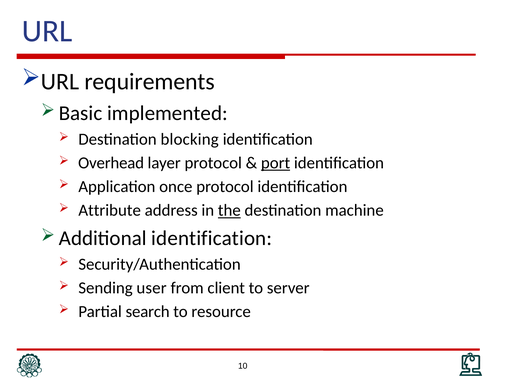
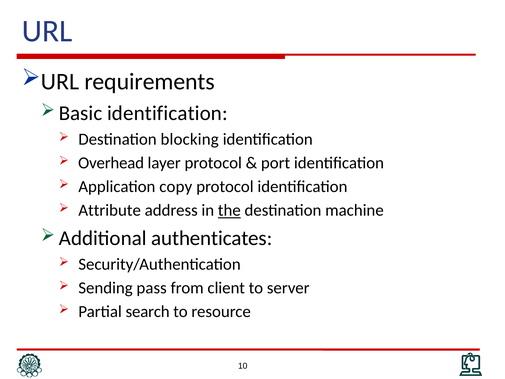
implemented: implemented -> identification (167, 113)
port underline: present -> none (276, 163)
once: once -> copy (176, 187)
identification: identification -> authenticates (212, 238)
user: user -> pass (152, 288)
